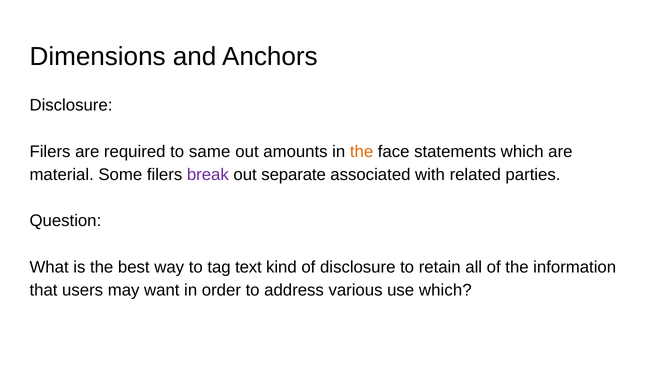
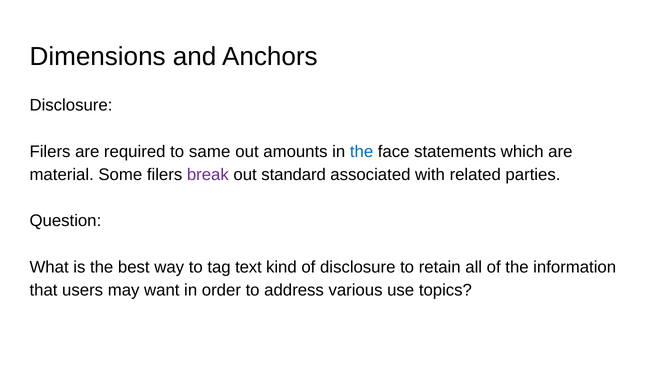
the colour: orange -> blue (362, 152)
separate: separate -> standard (294, 175)
use which: which -> topics (445, 291)
